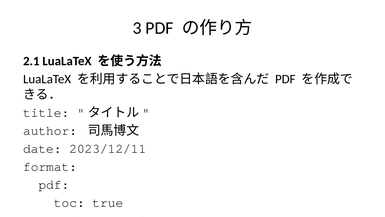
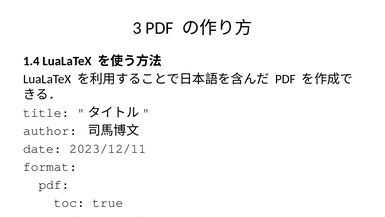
2.1: 2.1 -> 1.4 (31, 61)
